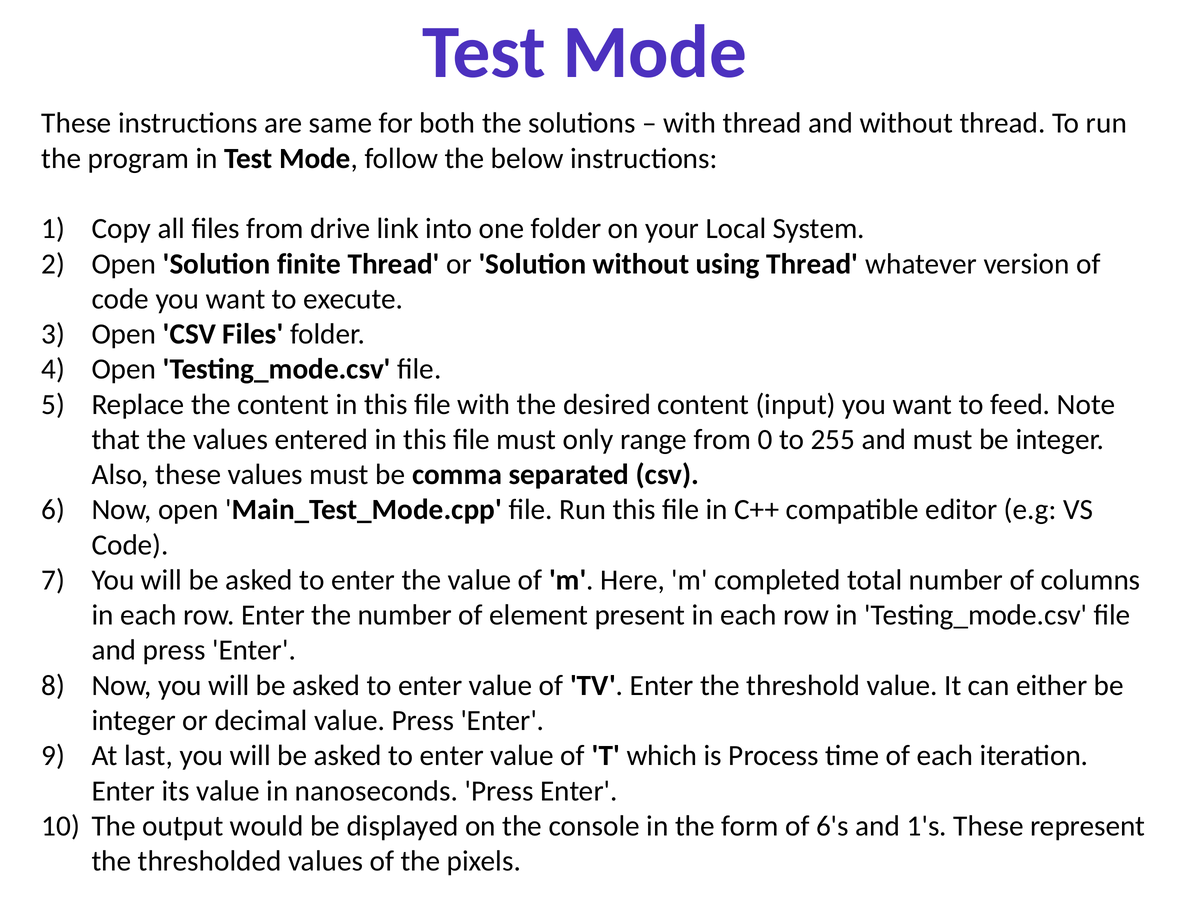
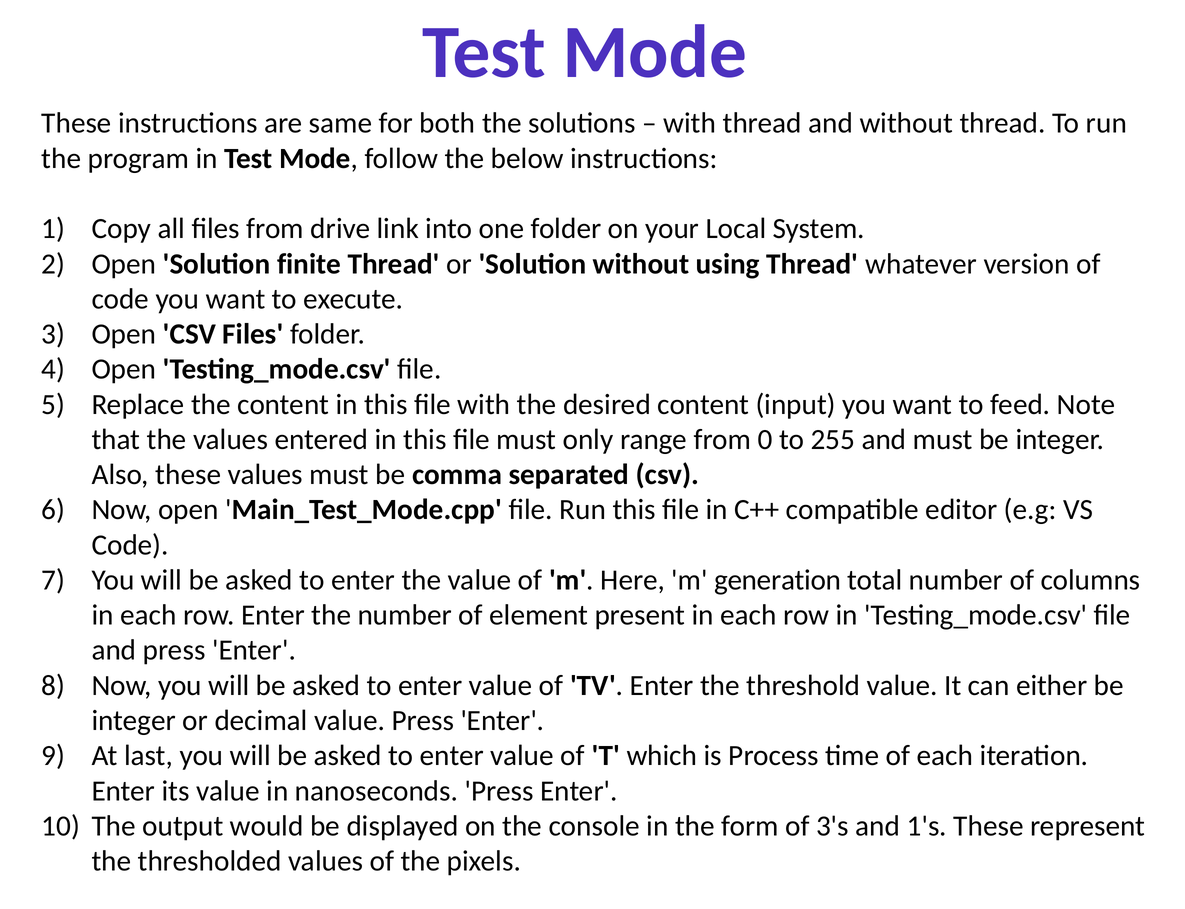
completed: completed -> generation (778, 580)
6's: 6's -> 3's (833, 825)
